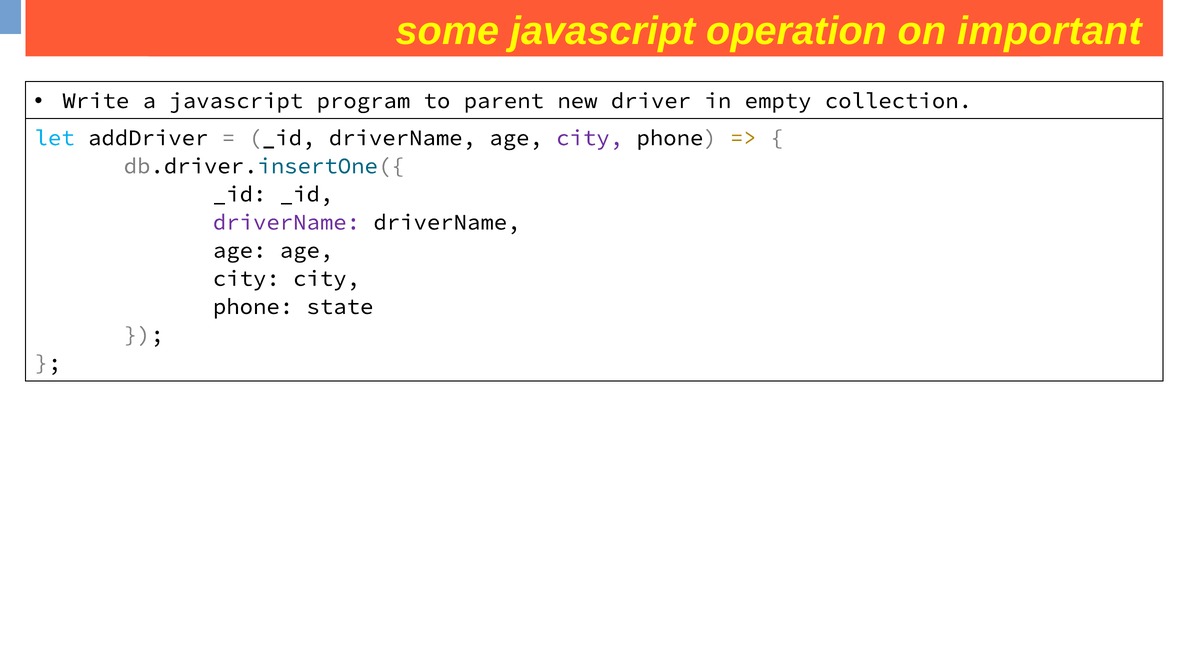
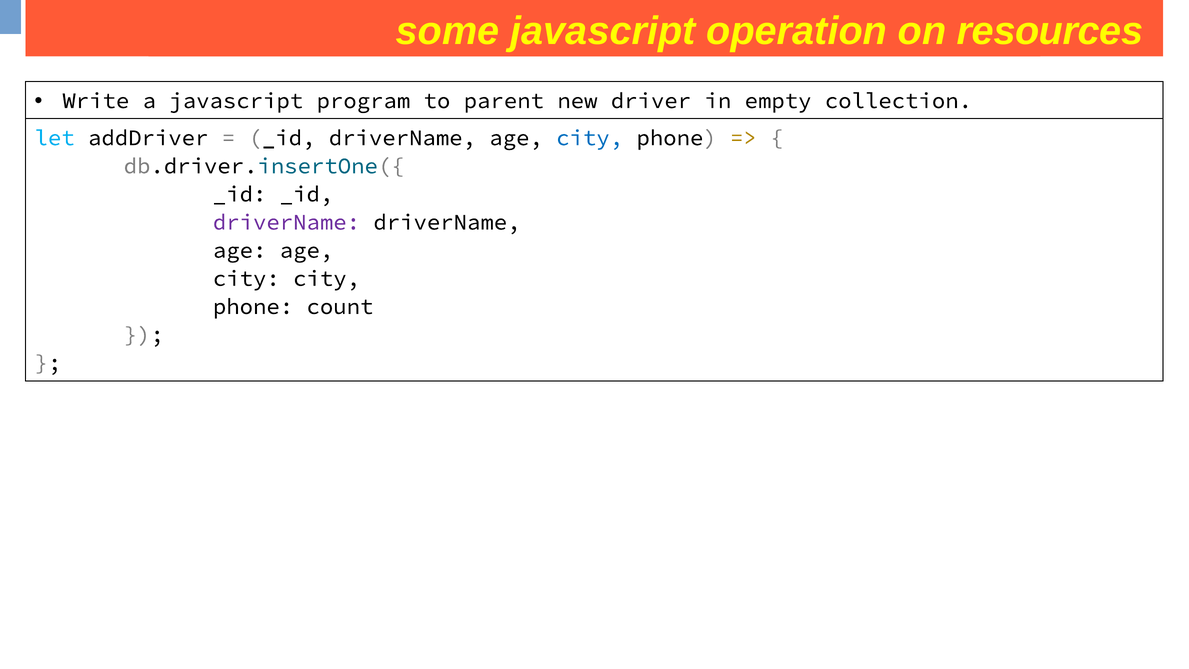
important: important -> resources (1050, 31)
city colour: purple -> blue (590, 138)
state: state -> count (340, 307)
